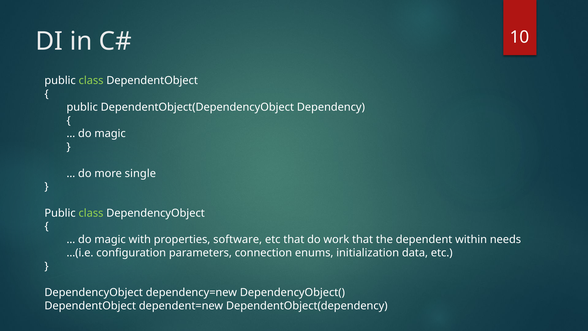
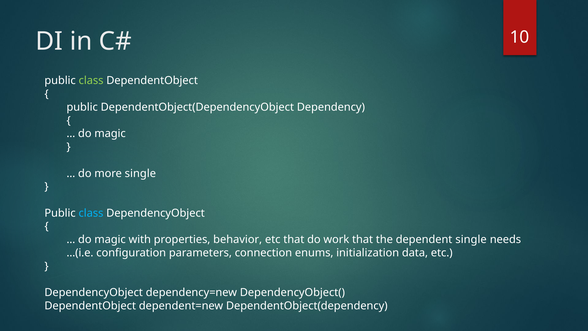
class colour: light green -> light blue (91, 213)
software: software -> behavior (238, 239)
dependent within: within -> single (471, 239)
